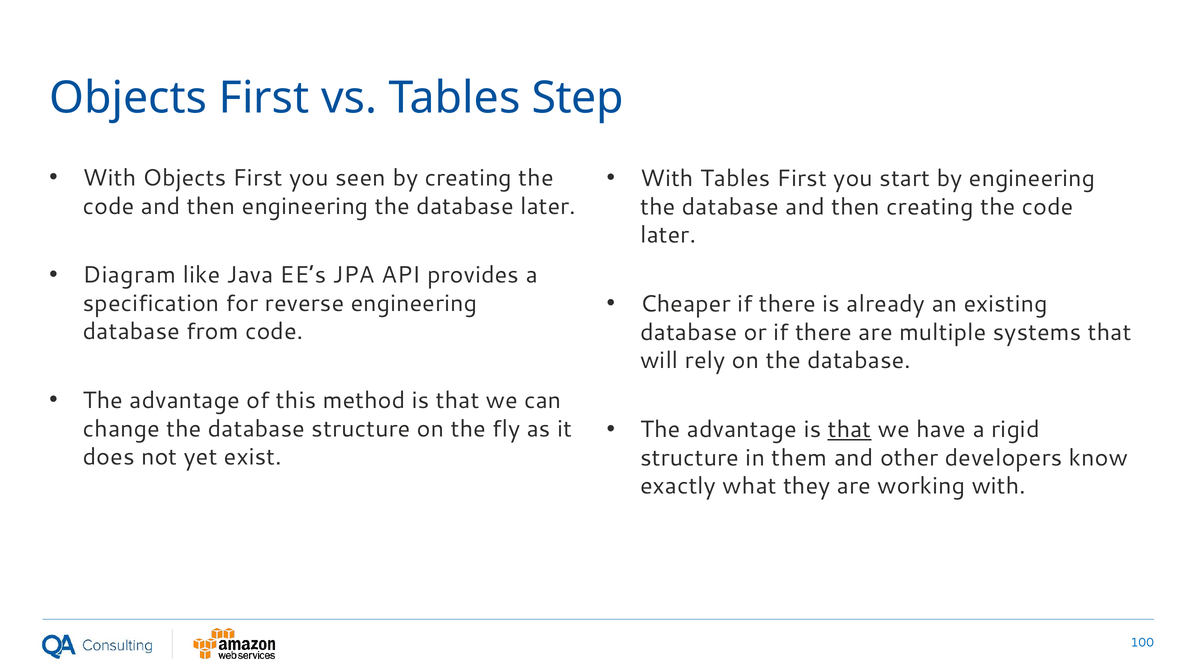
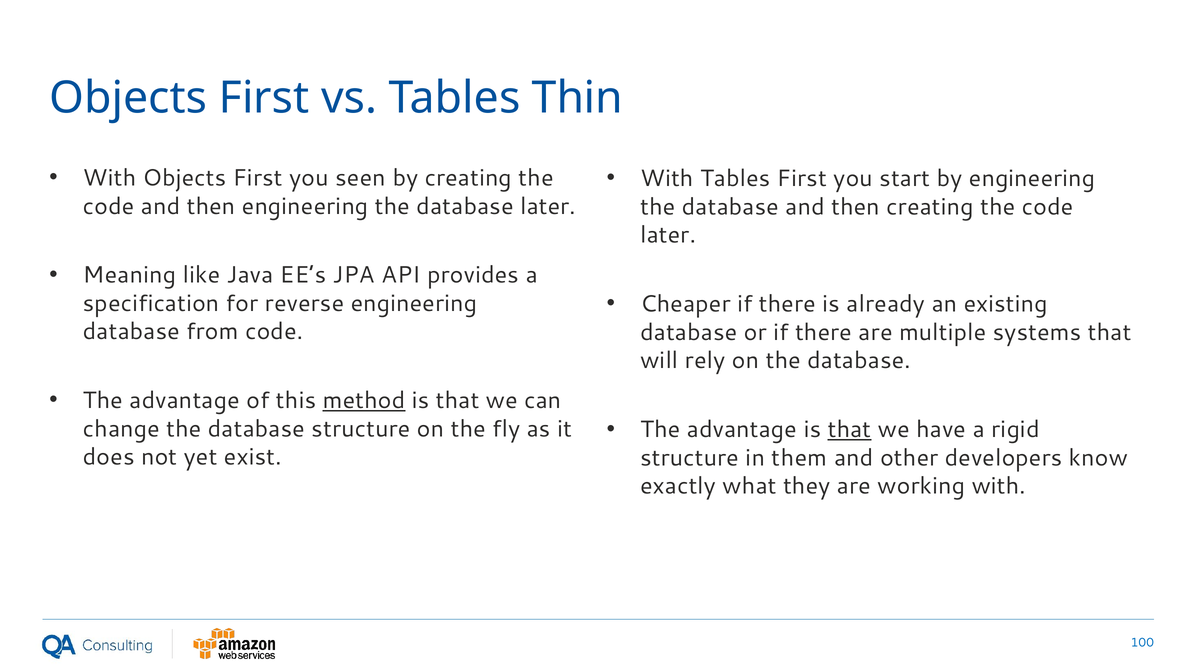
Step: Step -> Thin (577, 98)
Diagram: Diagram -> Meaning (130, 275)
method underline: none -> present (364, 401)
